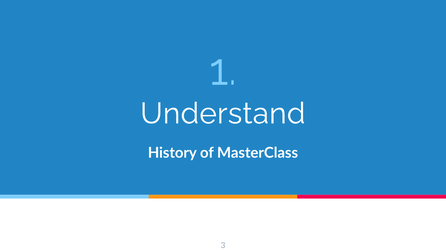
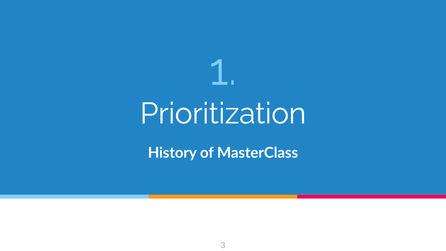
Understand: Understand -> Prioritization (223, 114)
